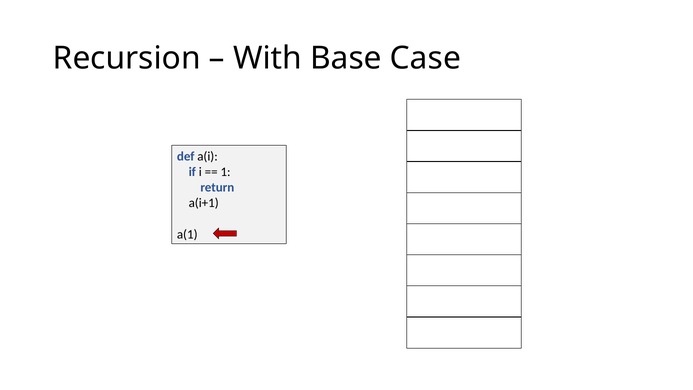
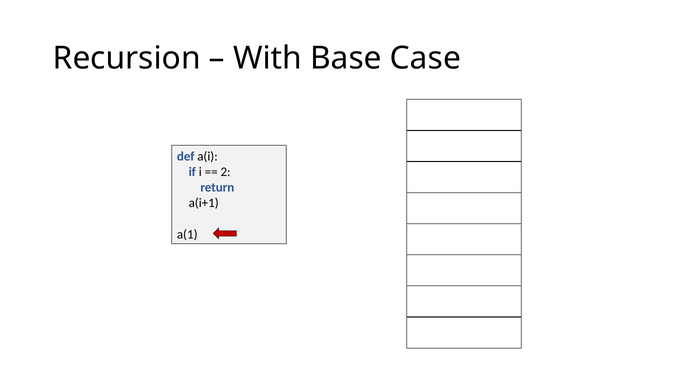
1: 1 -> 2 (226, 172)
